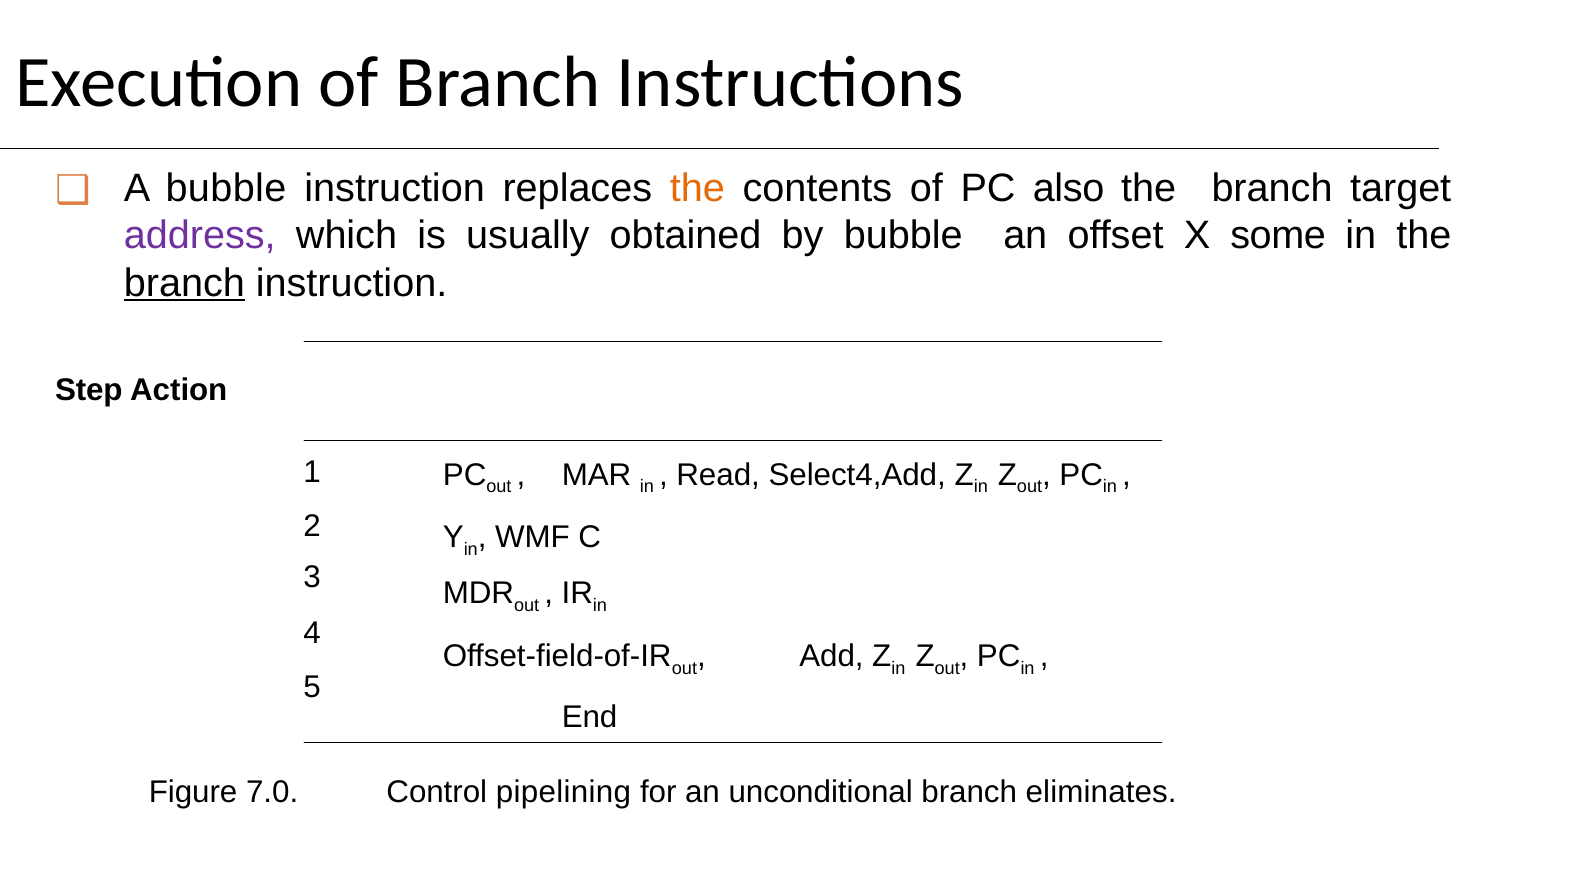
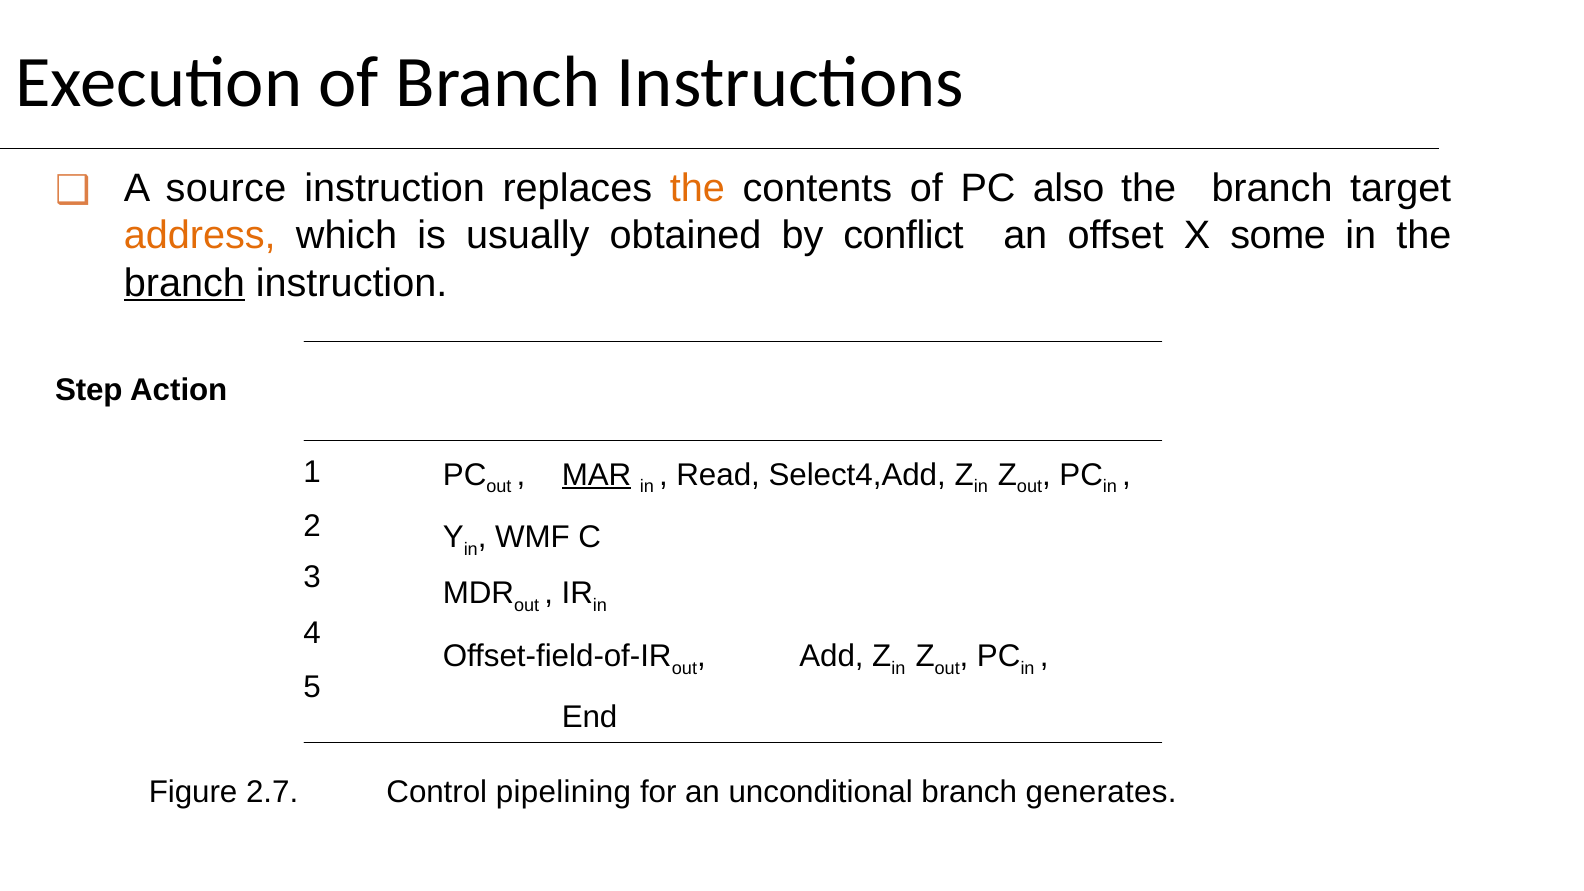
A bubble: bubble -> source (226, 188)
address colour: purple -> orange (200, 236)
by bubble: bubble -> conflict (903, 236)
MAR underline: none -> present (597, 475)
7.0: 7.0 -> 2.7 (272, 792)
eliminates: eliminates -> generates (1101, 792)
